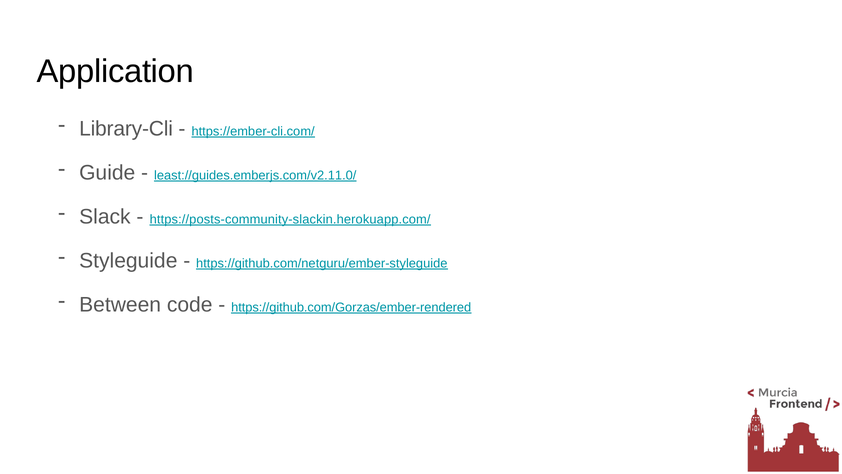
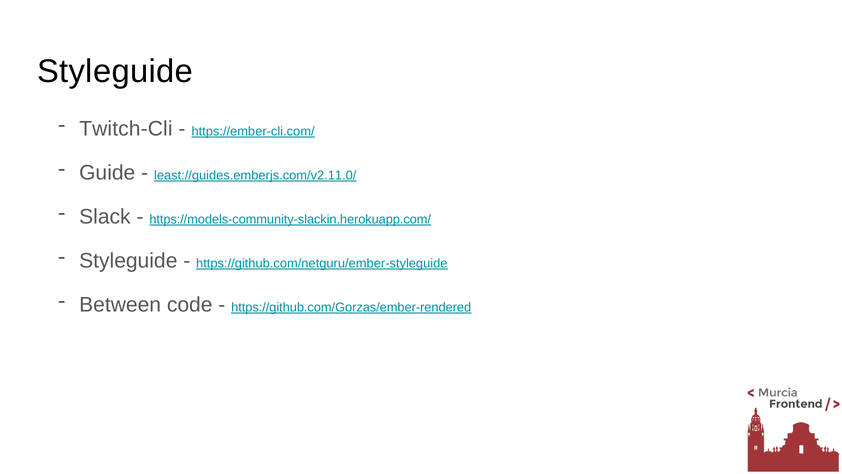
Application: Application -> Styleguide (115, 71)
Library-Cli: Library-Cli -> Twitch-Cli (126, 129)
https://posts-community-slackin.herokuapp.com/: https://posts-community-slackin.herokuapp.com/ -> https://models-community-slackin.herokuapp.com/ (290, 219)
